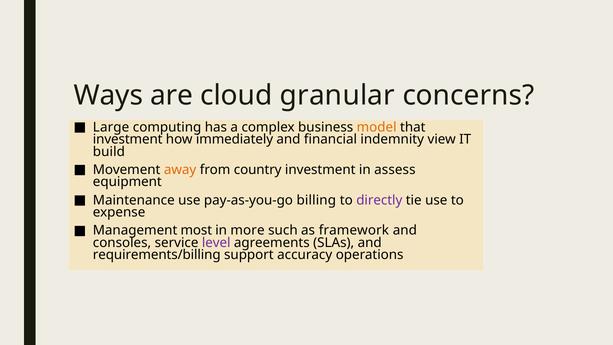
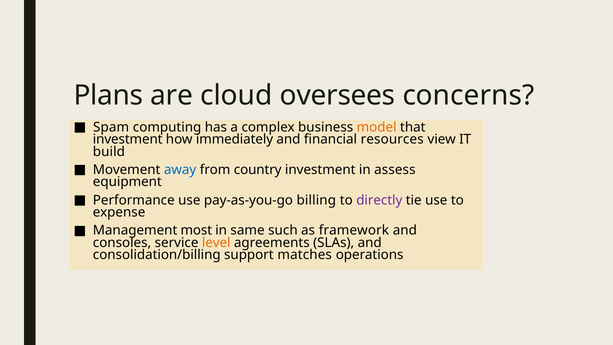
Ways: Ways -> Plans (108, 96)
granular: granular -> oversees (338, 96)
Large: Large -> Spam (111, 127)
indemnity: indemnity -> resources (392, 139)
away colour: orange -> blue (180, 170)
Maintenance: Maintenance -> Performance (134, 200)
more: more -> same (248, 230)
level colour: purple -> orange (216, 243)
requirements/billing: requirements/billing -> consolidation/billing (157, 255)
accuracy: accuracy -> matches (305, 255)
